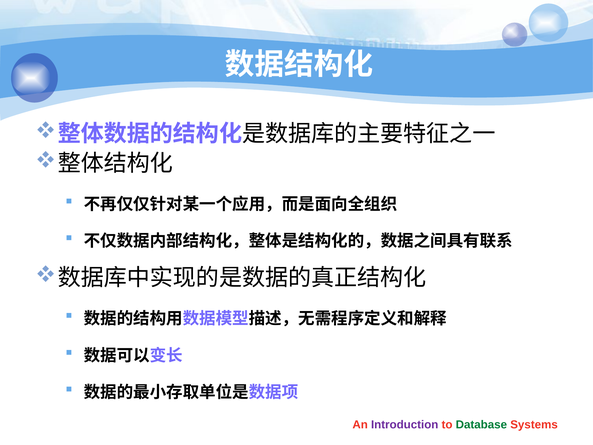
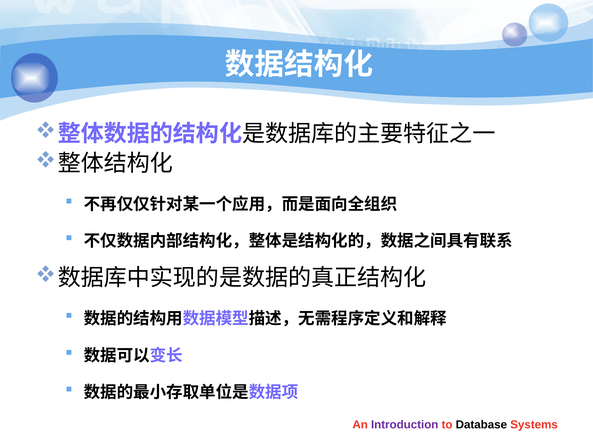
Database colour: green -> black (481, 425)
